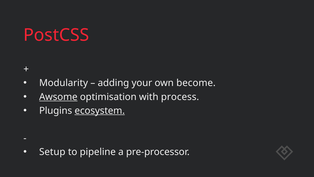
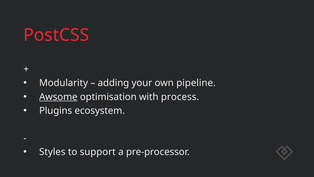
become: become -> pipeline (196, 83)
ecosystem underline: present -> none (100, 110)
Setup: Setup -> Styles (52, 152)
pipeline: pipeline -> support (98, 152)
